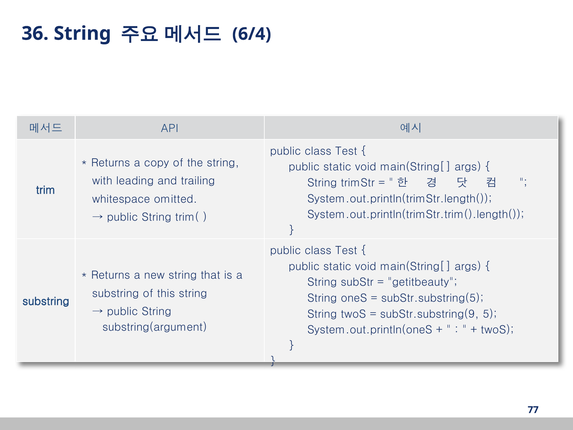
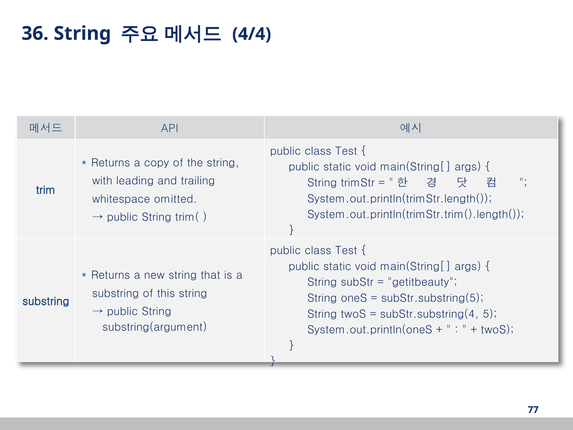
6/4: 6/4 -> 4/4 (252, 34)
subStr.substring(9: subStr.substring(9 -> subStr.substring(4 (430, 314)
